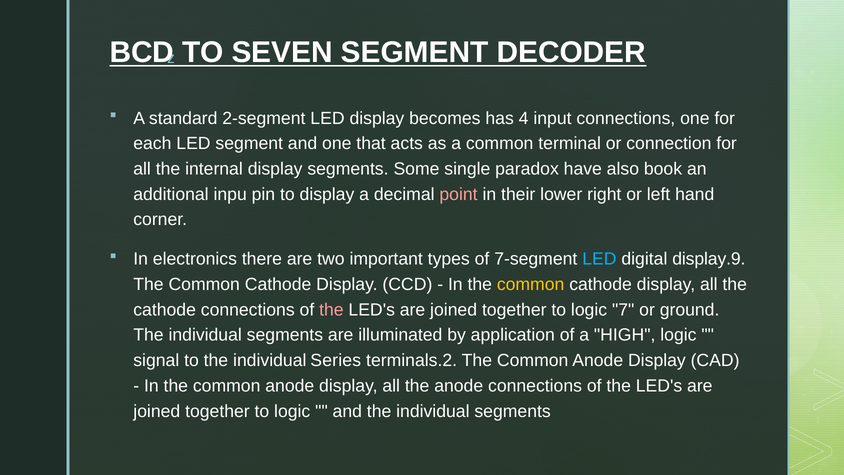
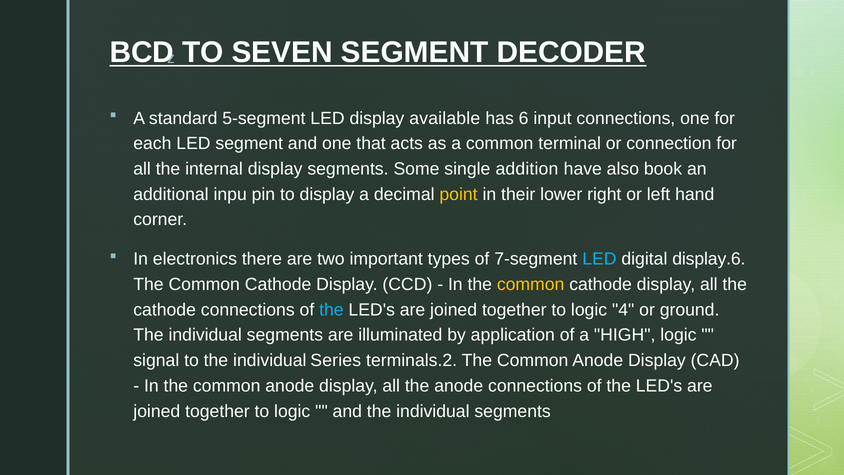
2-segment: 2-segment -> 5-segment (264, 118)
becomes: becomes -> available (445, 118)
4: 4 -> 6 (524, 118)
paradox: paradox -> addition (527, 169)
point colour: pink -> yellow (459, 194)
display.9: display.9 -> display.6 (709, 259)
the colour: pink -> light blue (331, 310)
7: 7 -> 4 (623, 310)
